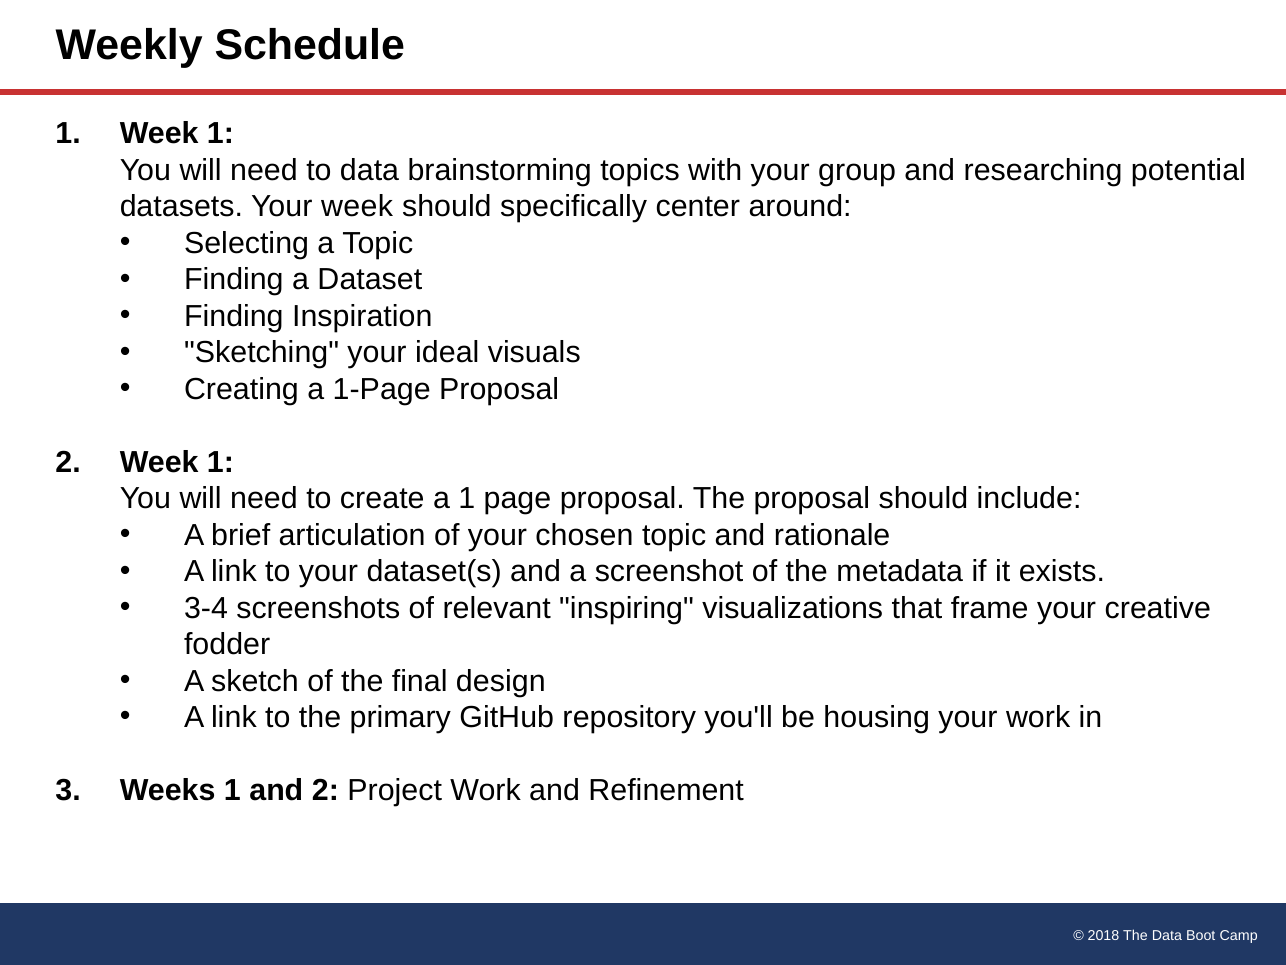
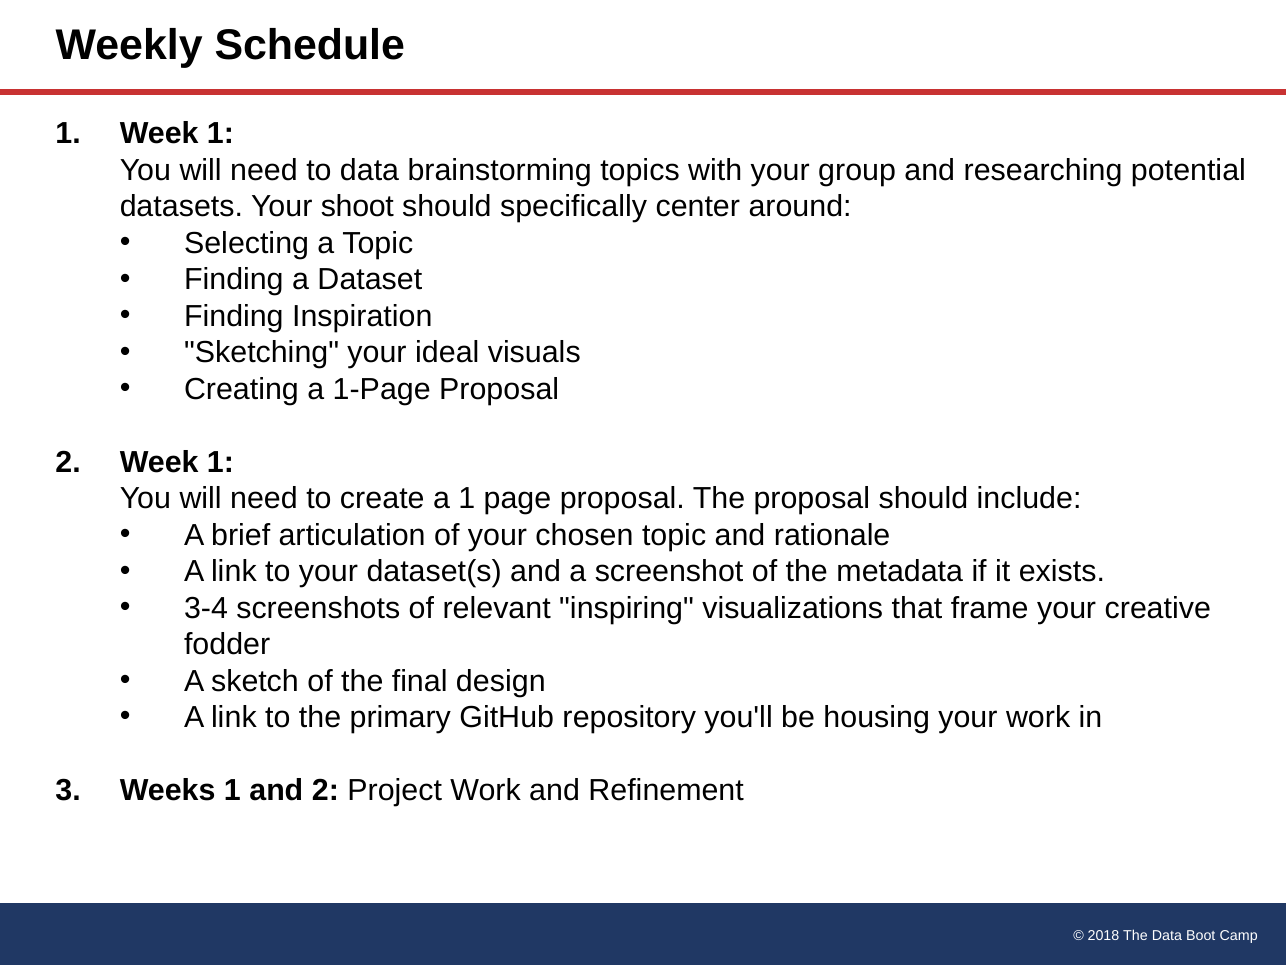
Your week: week -> shoot (357, 207)
